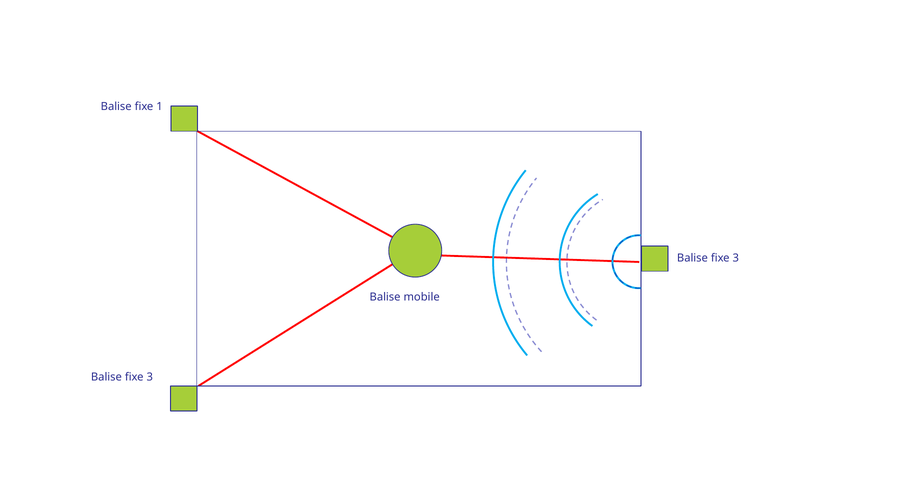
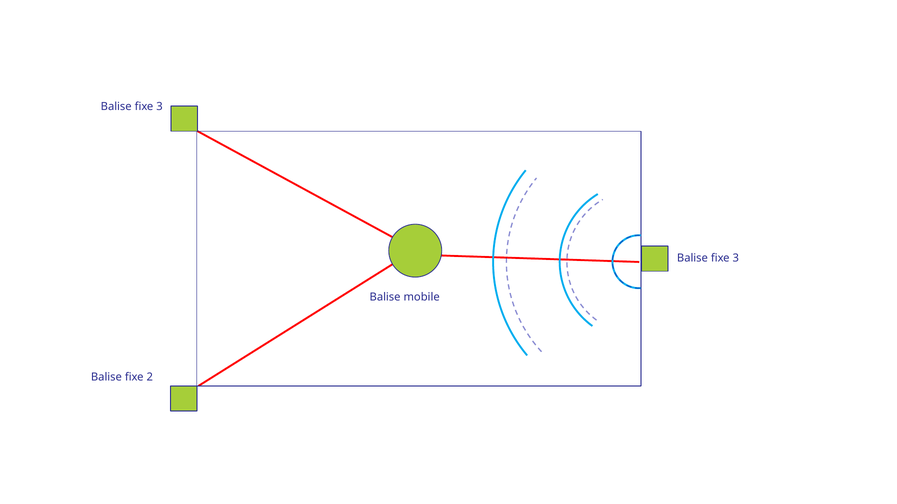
1: 1 -> 3 (159, 107)
3: 3 -> 2 (150, 377)
